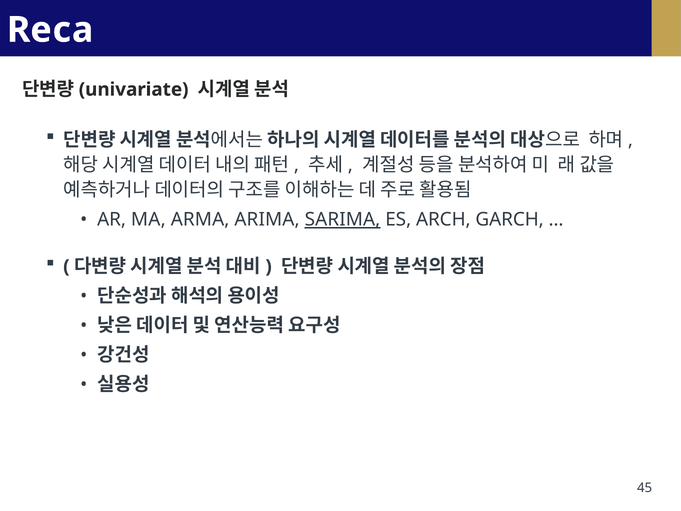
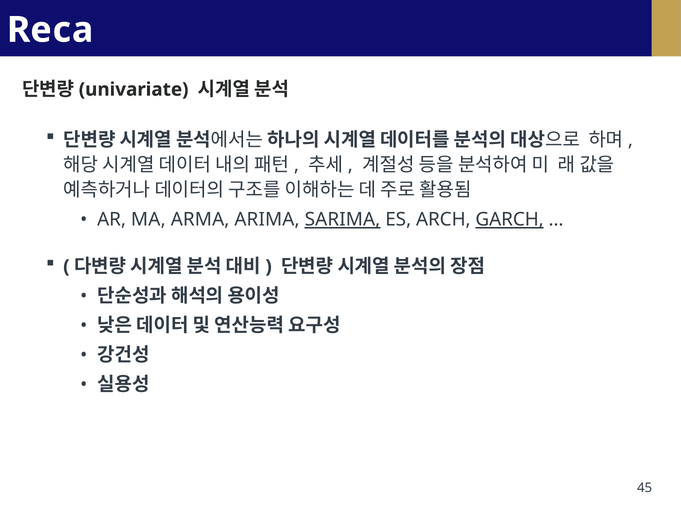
GARCH underline: none -> present (510, 220)
